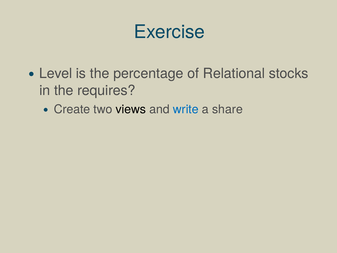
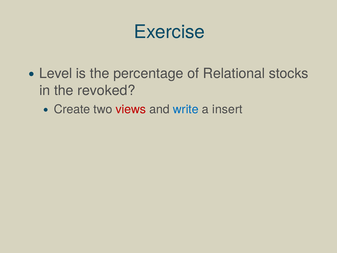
requires: requires -> revoked (106, 90)
views colour: black -> red (131, 109)
share: share -> insert (227, 109)
